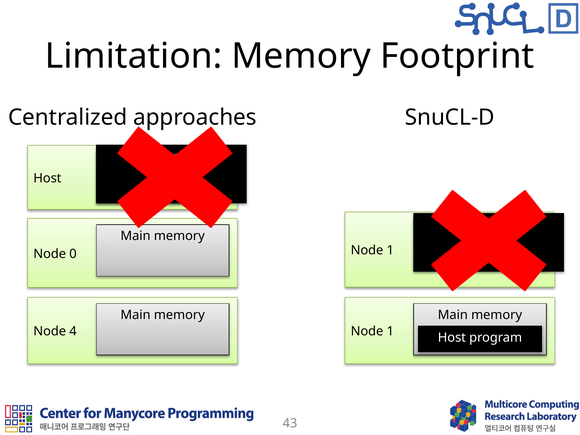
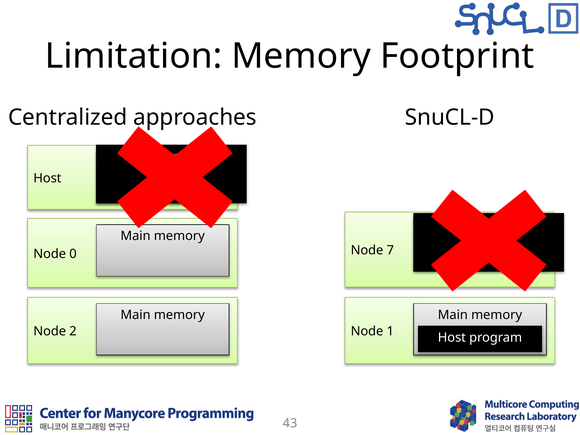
1: 1 -> 7 (390, 250)
4: 4 -> 2 (73, 331)
